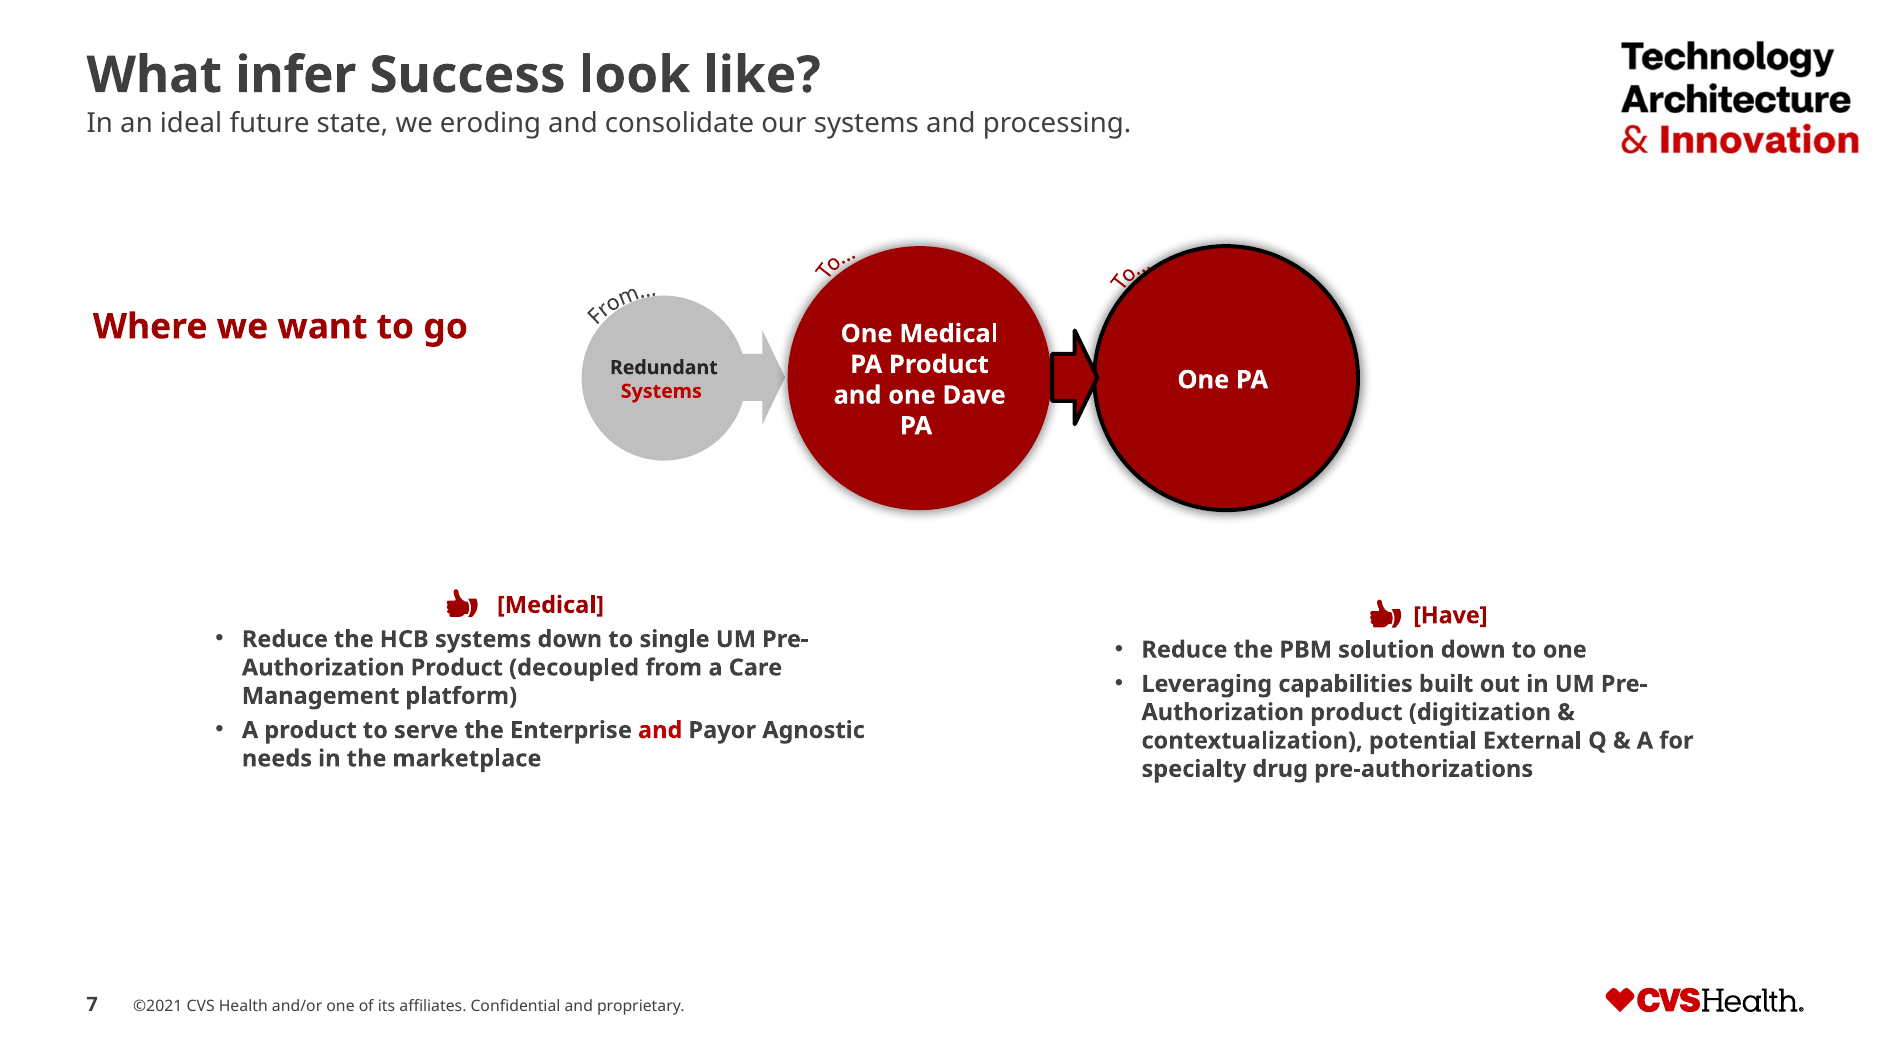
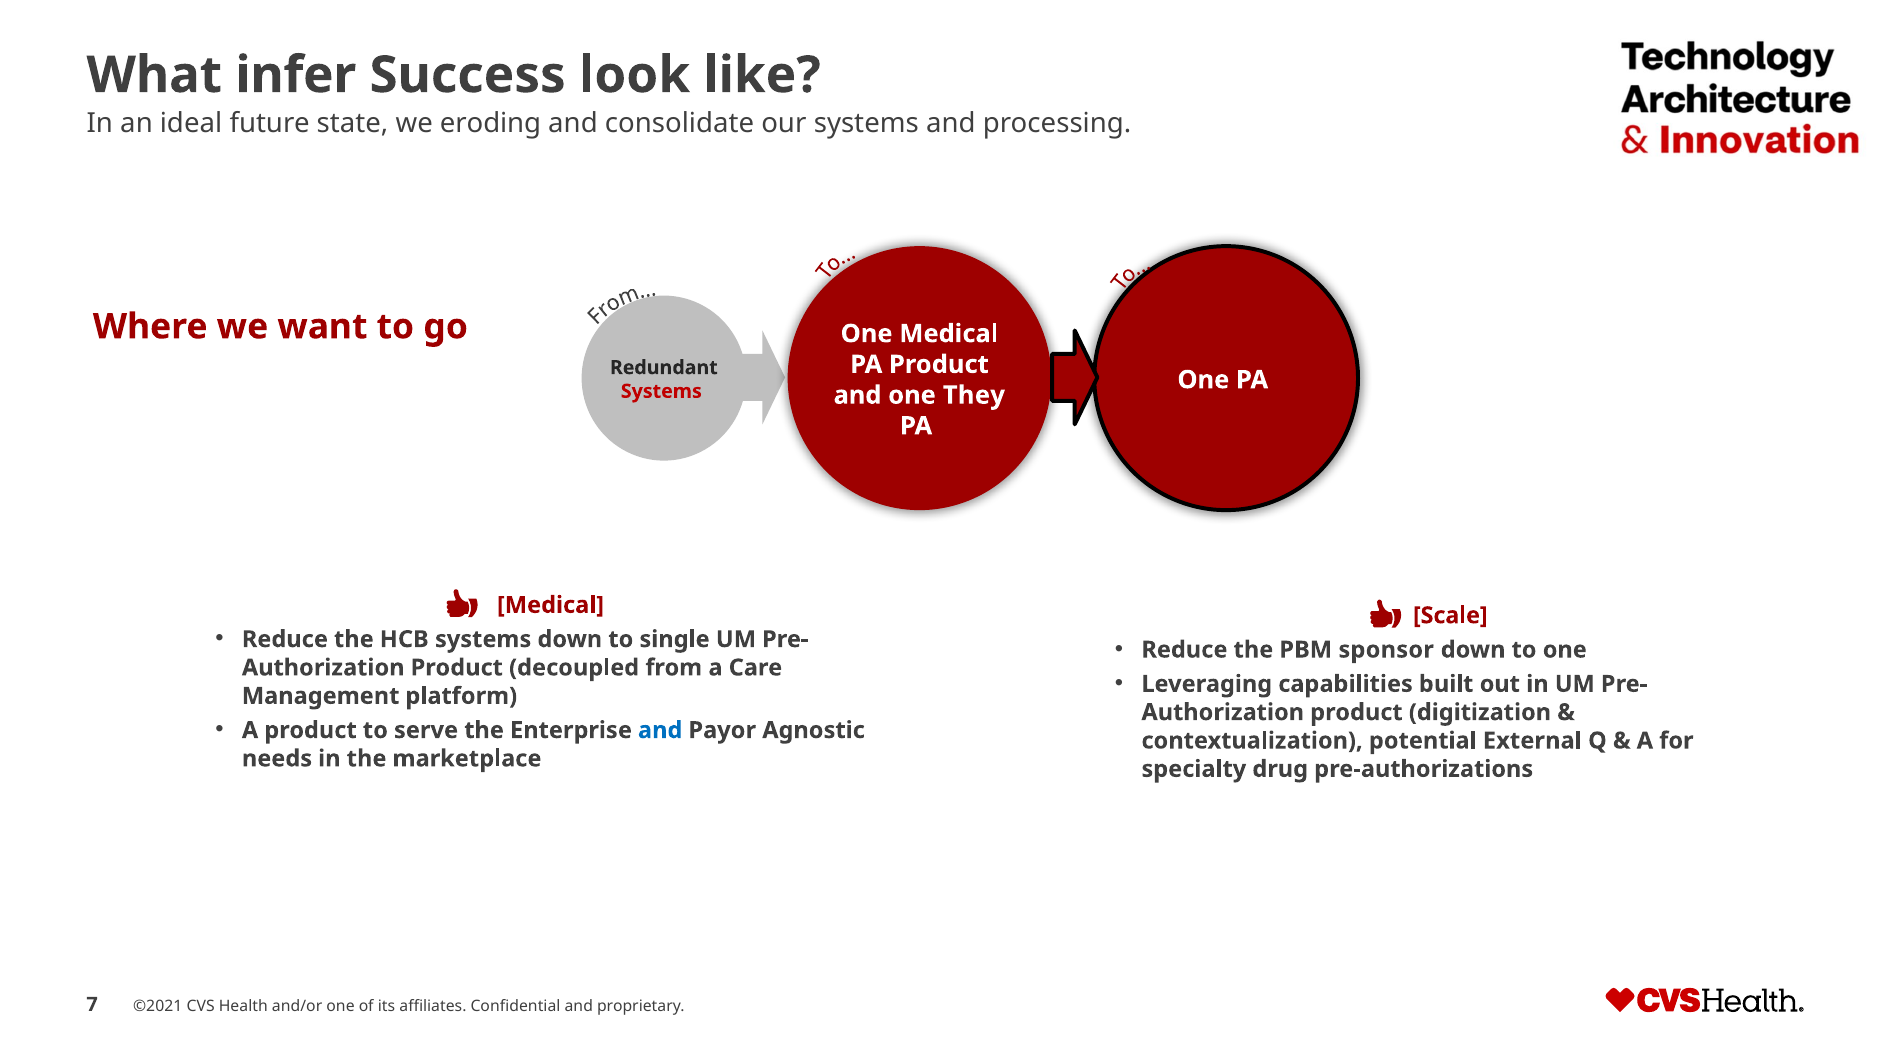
Dave: Dave -> They (974, 395)
Have: Have -> Scale (1450, 616)
solution: solution -> sponsor (1386, 650)
and colour: red -> blue (660, 731)
